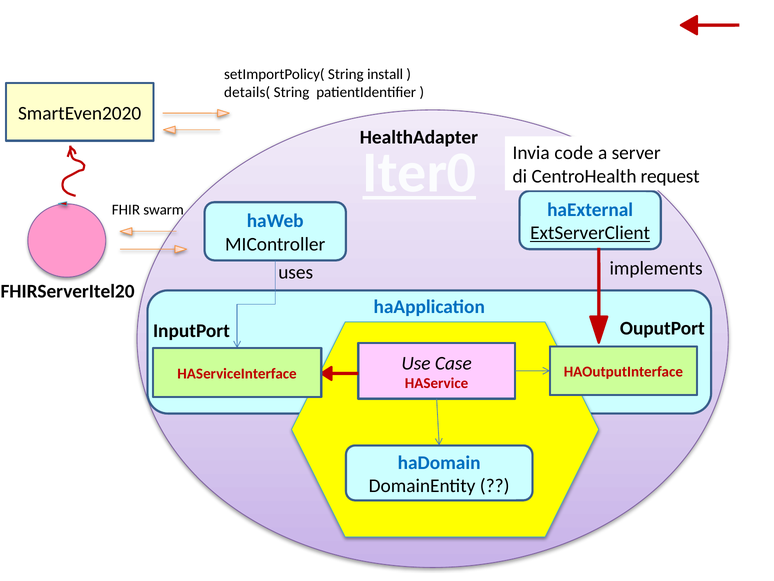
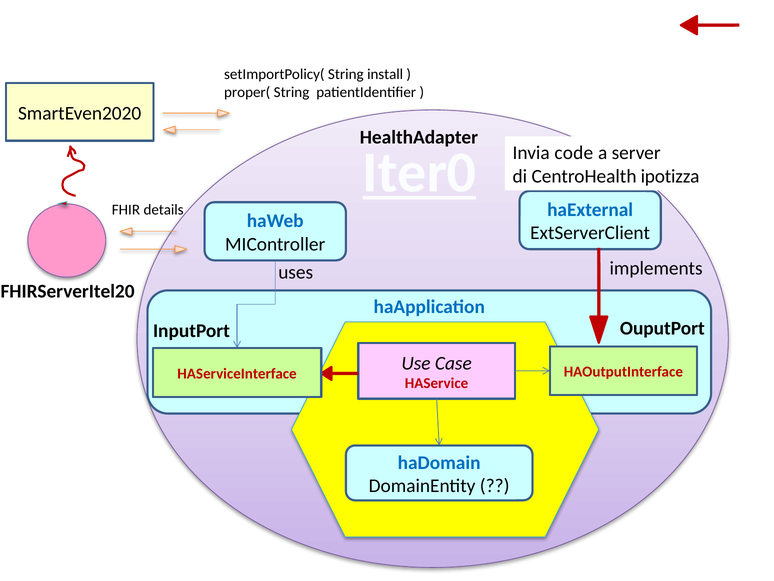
details(: details( -> proper( (247, 92)
request: request -> ipotizza (670, 176)
swarm: swarm -> details (164, 210)
ExtServerClient underline: present -> none (590, 233)
